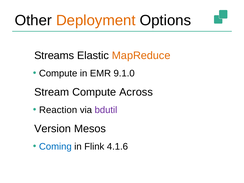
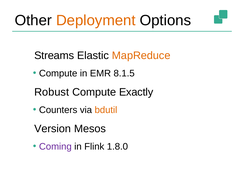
9.1.0: 9.1.0 -> 8.1.5 (124, 73)
Stream: Stream -> Robust (52, 92)
Across: Across -> Exactly (136, 92)
Reaction: Reaction -> Counters (58, 110)
bdutil colour: purple -> orange (106, 110)
Coming colour: blue -> purple (55, 147)
4.1.6: 4.1.6 -> 1.8.0 (117, 147)
